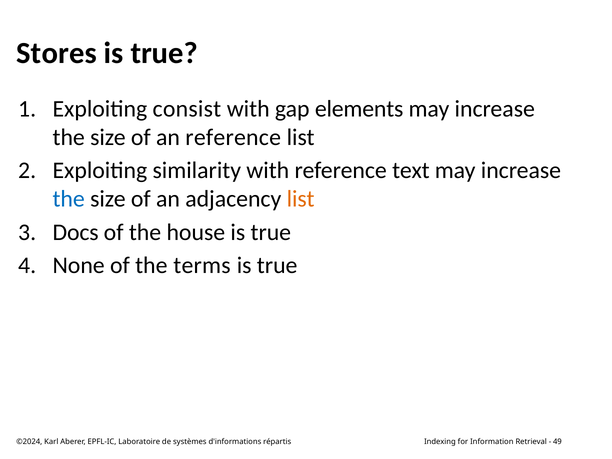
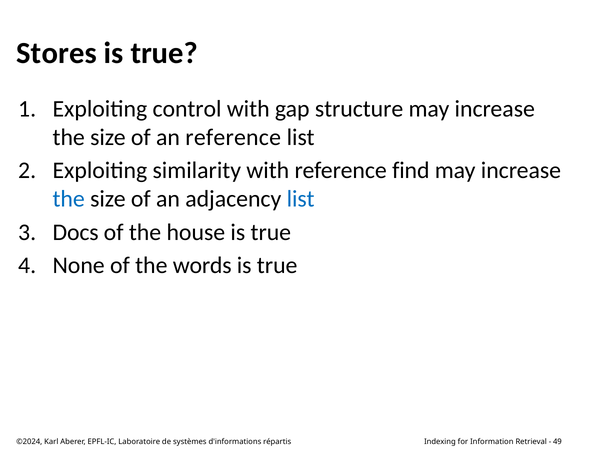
consist: consist -> control (187, 109)
elements: elements -> structure (359, 109)
text: text -> find (411, 171)
list colour: orange -> blue (301, 199)
terms: terms -> words (202, 266)
